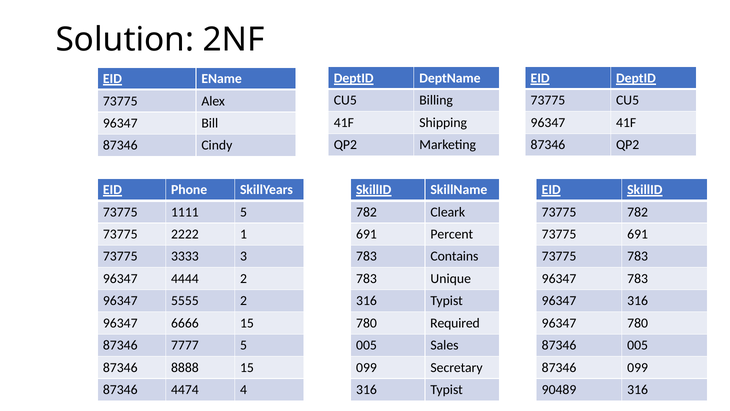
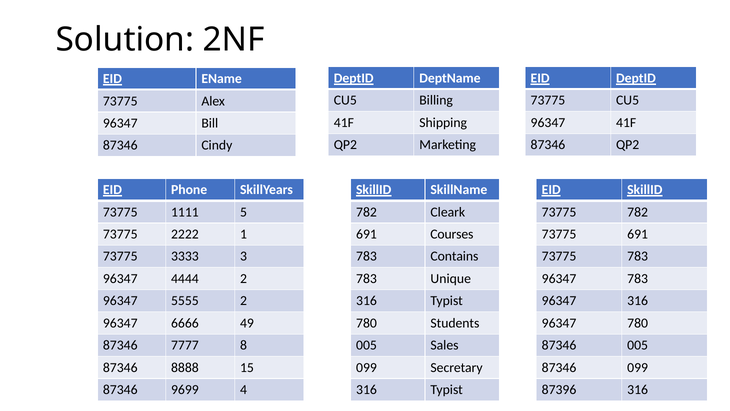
Percent: Percent -> Courses (452, 234)
6666 15: 15 -> 49 (247, 323)
Required: Required -> Students (455, 323)
7777 5: 5 -> 8 (244, 345)
4474: 4474 -> 9699 (185, 389)
90489: 90489 -> 87396 (559, 389)
